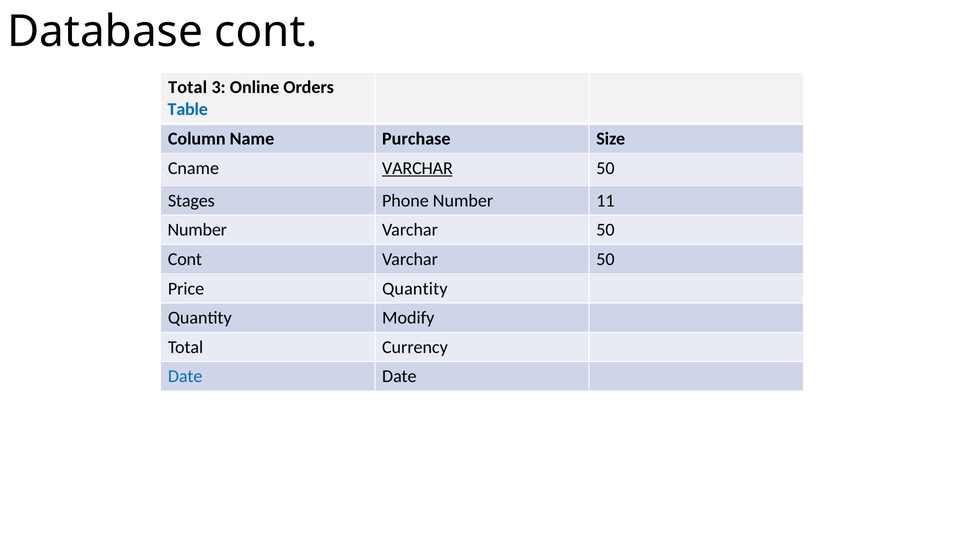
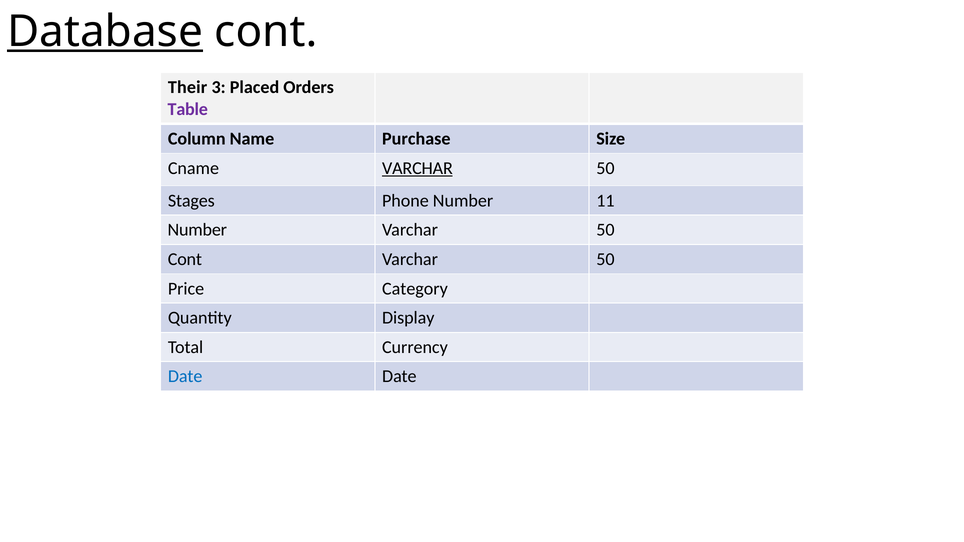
Database underline: none -> present (105, 32)
Total: Total -> Their (188, 87)
Online: Online -> Placed (255, 87)
Table colour: blue -> purple (188, 109)
Price Quantity: Quantity -> Category (415, 289)
Modify: Modify -> Display (408, 318)
